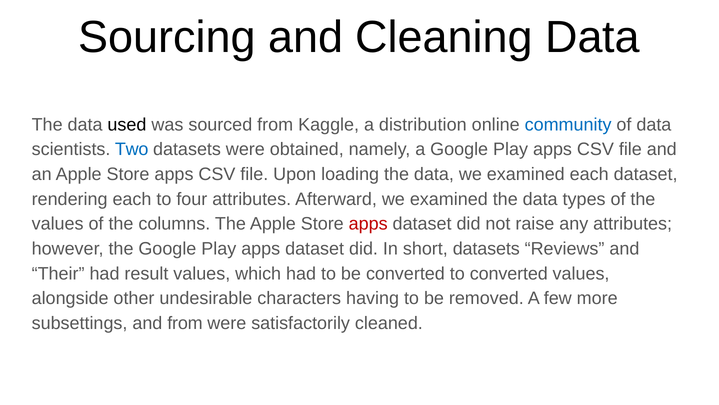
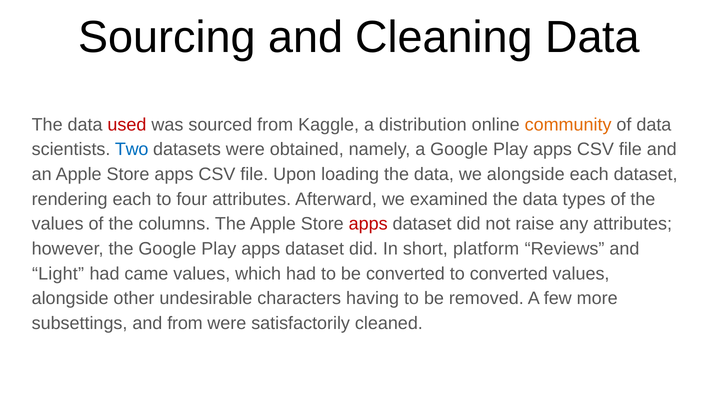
used colour: black -> red (127, 124)
community colour: blue -> orange (568, 124)
data we examined: examined -> alongside (526, 174)
short datasets: datasets -> platform (486, 248)
Their: Their -> Light (58, 273)
result: result -> came (146, 273)
